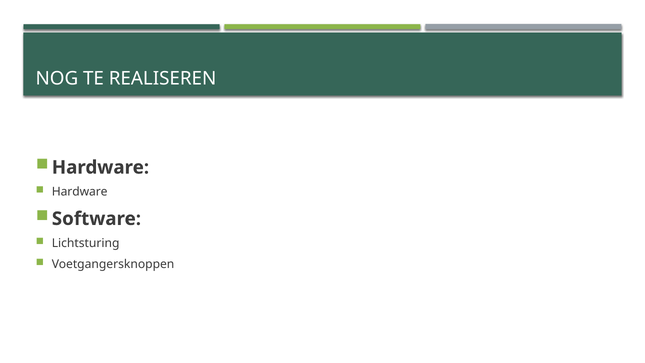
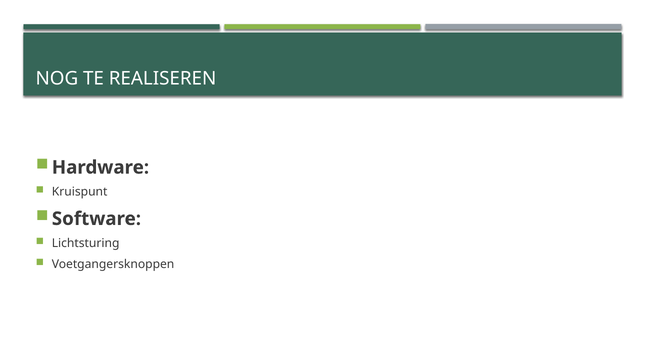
Hardware: Hardware -> Kruispunt (80, 192)
